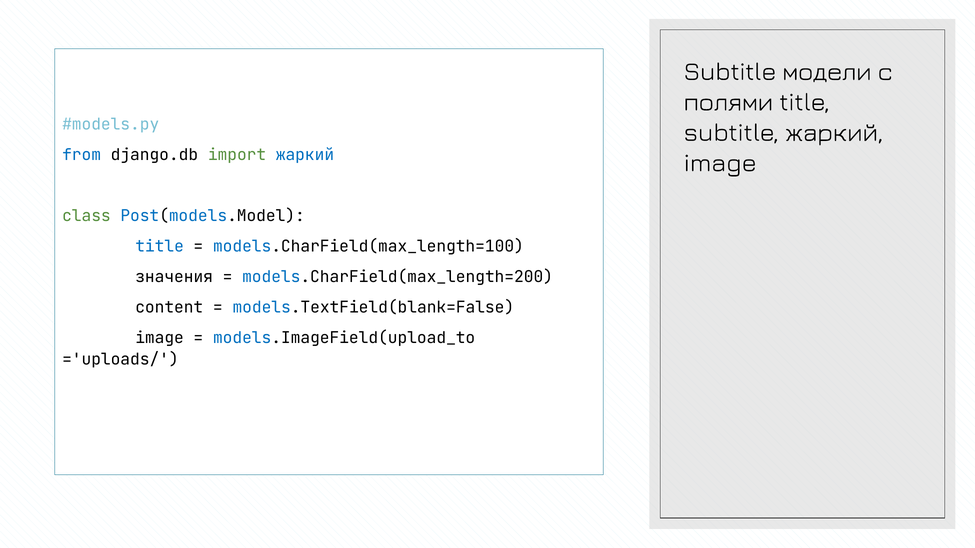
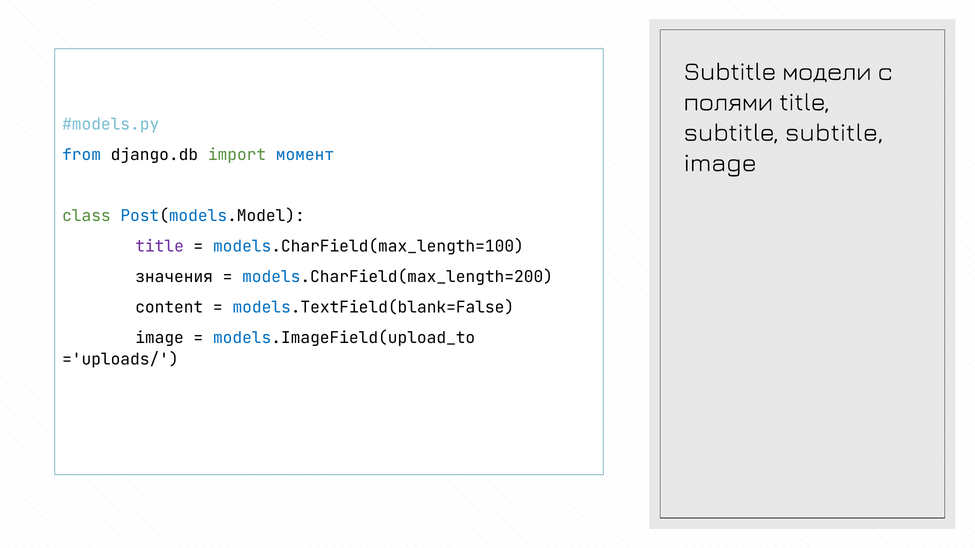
subtitle жаркий: жаркий -> subtitle (834, 133)
import жаркий: жаркий -> момент (305, 155)
title colour: blue -> purple (160, 247)
